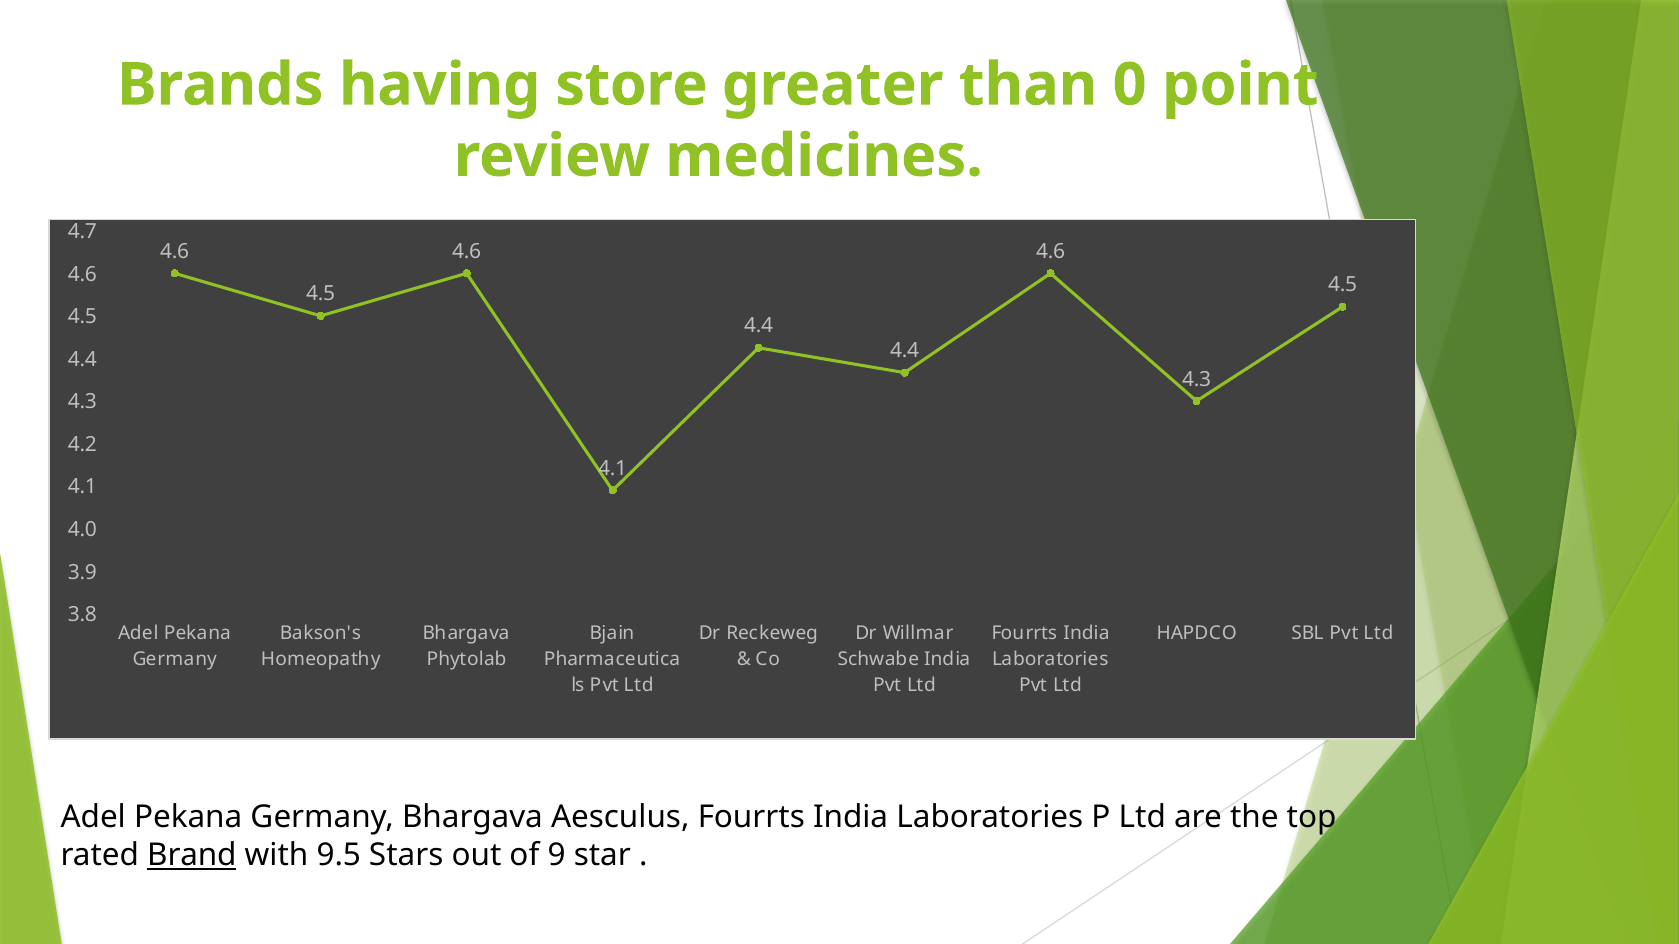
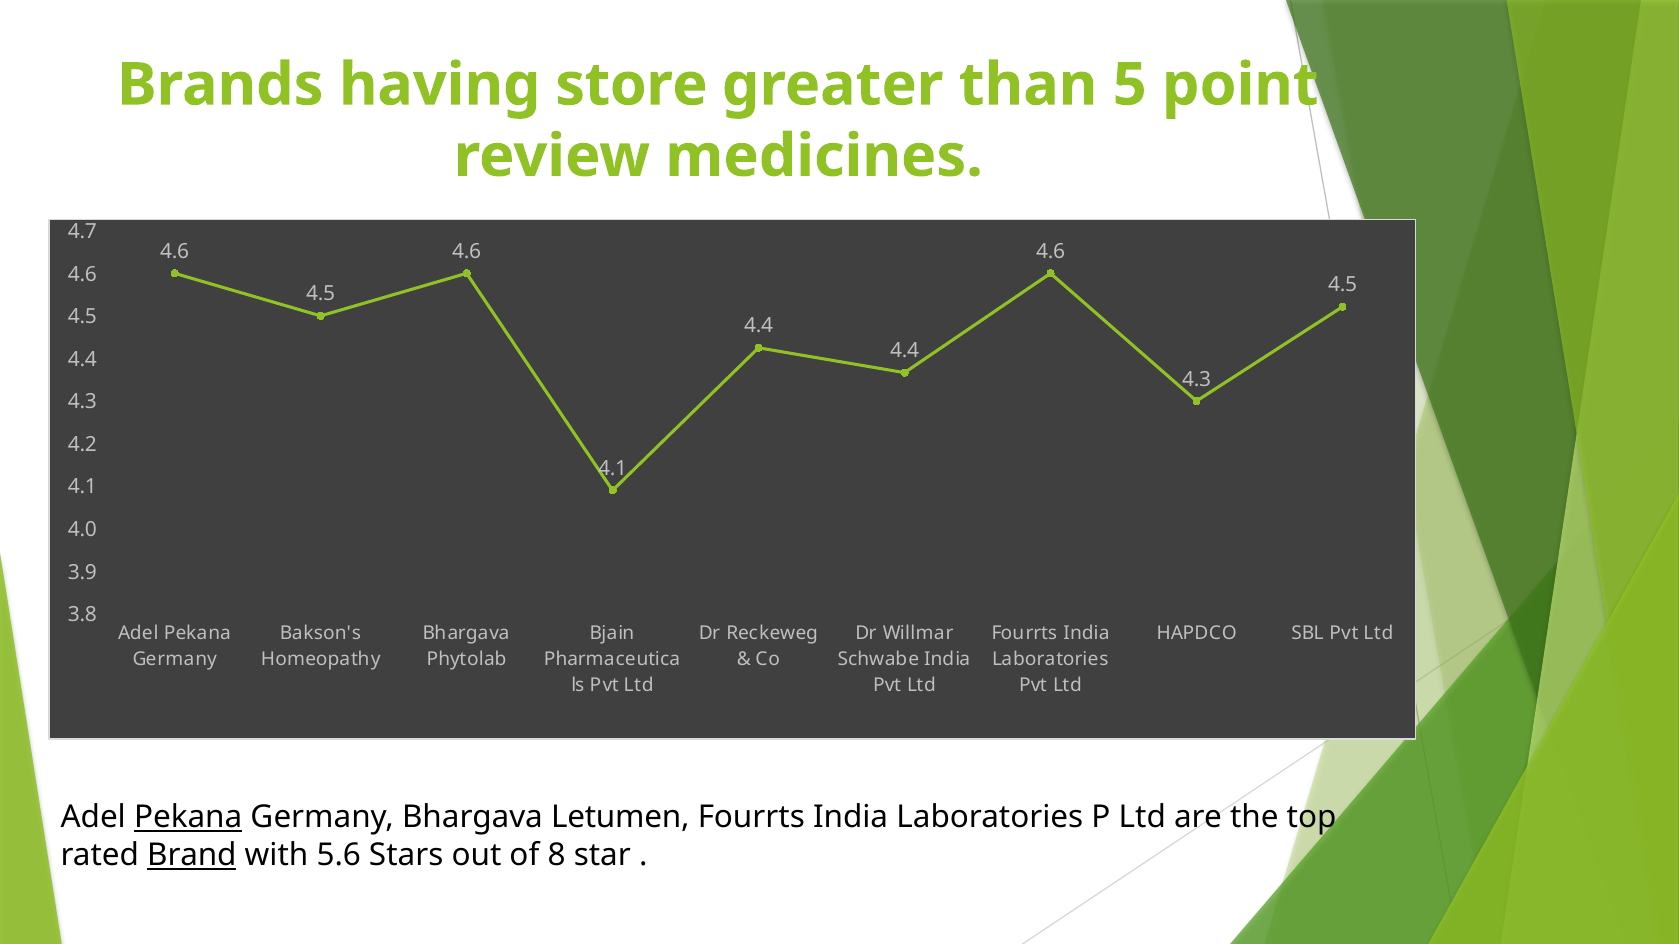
0: 0 -> 5 (1130, 85)
Pekana underline: none -> present (188, 818)
Aesculus: Aesculus -> Letumen (620, 818)
9.5: 9.5 -> 5.6 (339, 856)
9: 9 -> 8 (557, 856)
